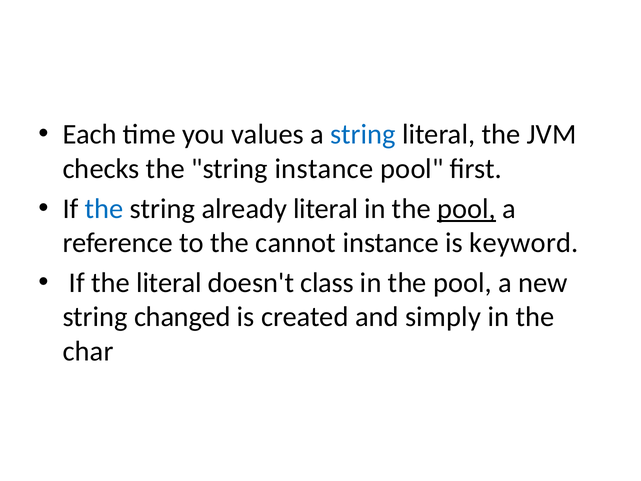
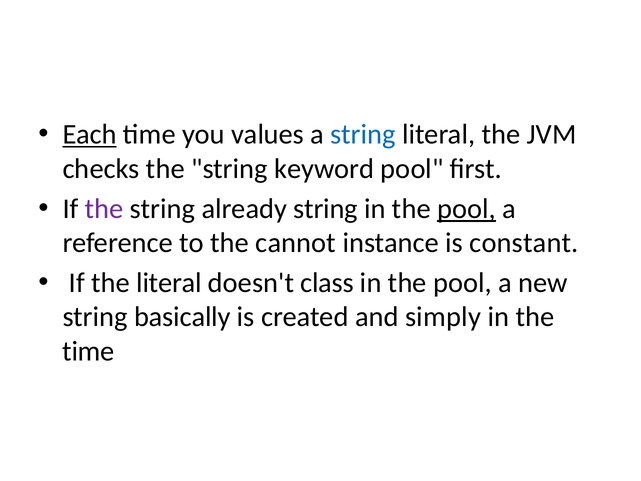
Each underline: none -> present (90, 134)
string instance: instance -> keyword (324, 169)
the colour: blue -> purple (104, 209)
already literal: literal -> string (326, 209)
keyword: keyword -> constant (524, 243)
changed: changed -> basically (182, 317)
char: char -> time (88, 351)
